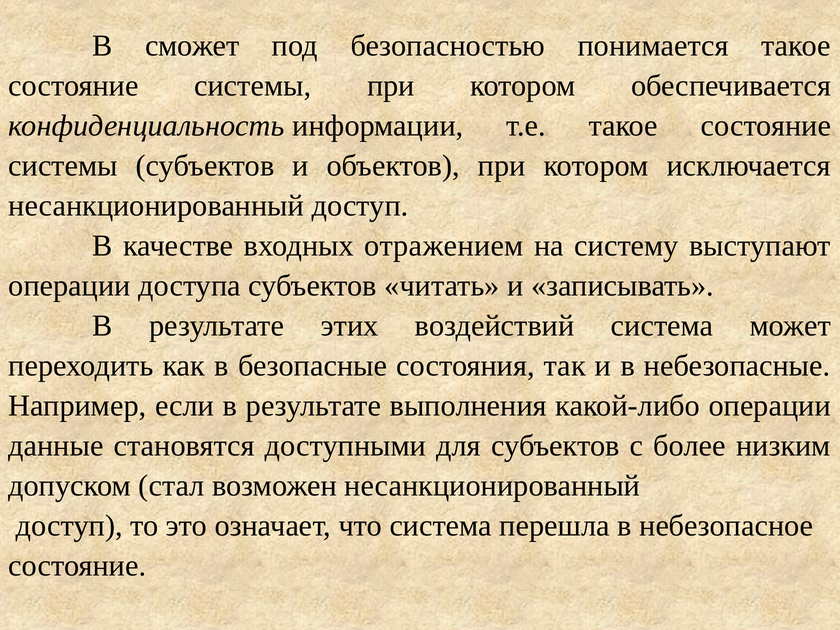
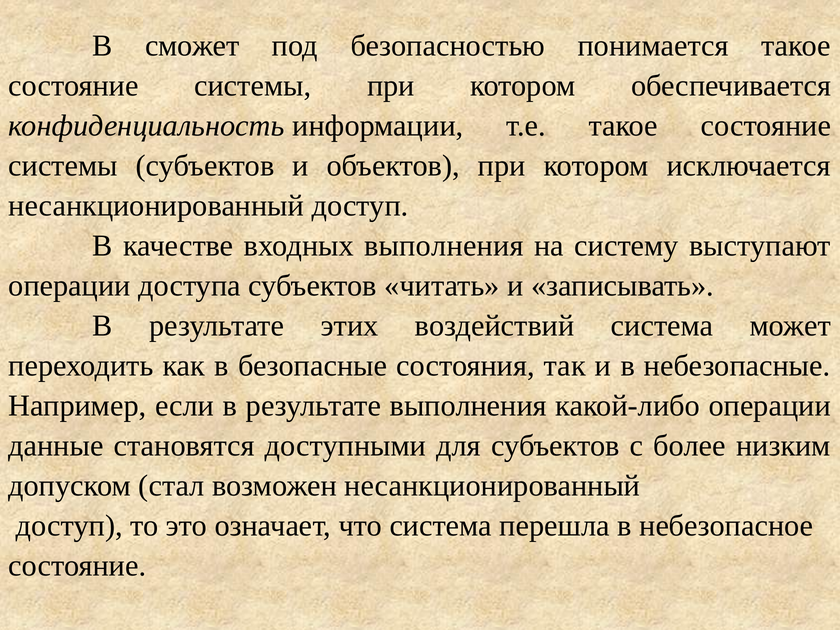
входных отражением: отражением -> выполнения (444, 246)
